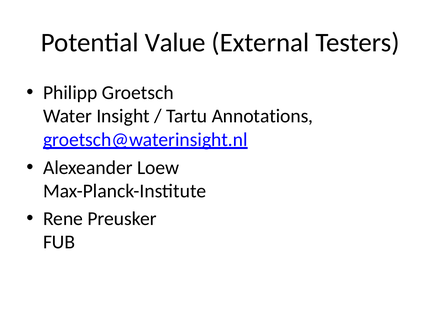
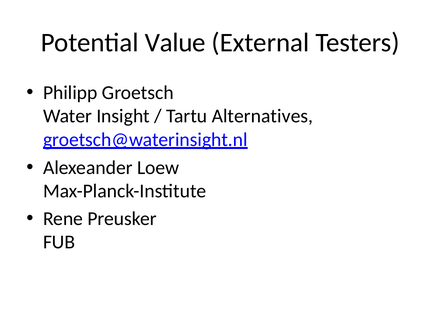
Annotations: Annotations -> Alternatives (262, 116)
